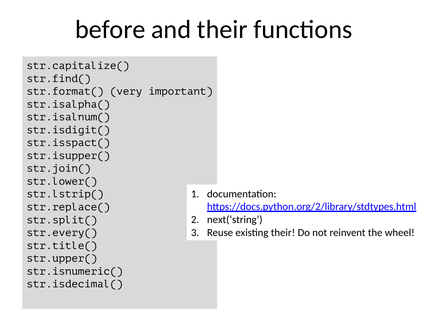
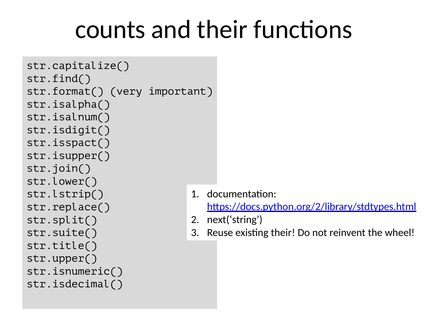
before: before -> counts (110, 30)
str.every(: str.every( -> str.suite( (62, 233)
